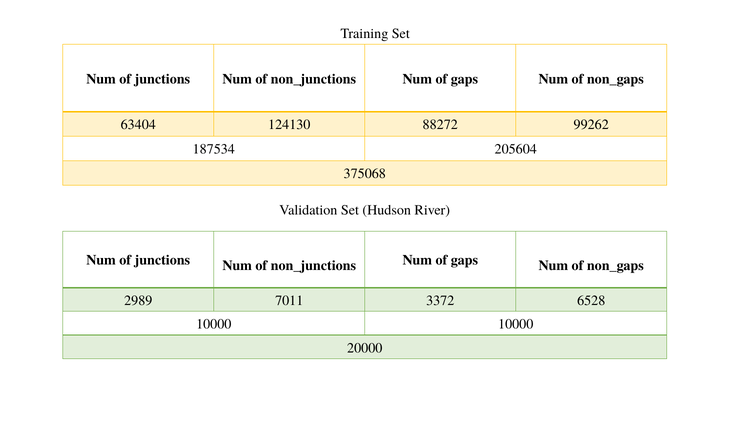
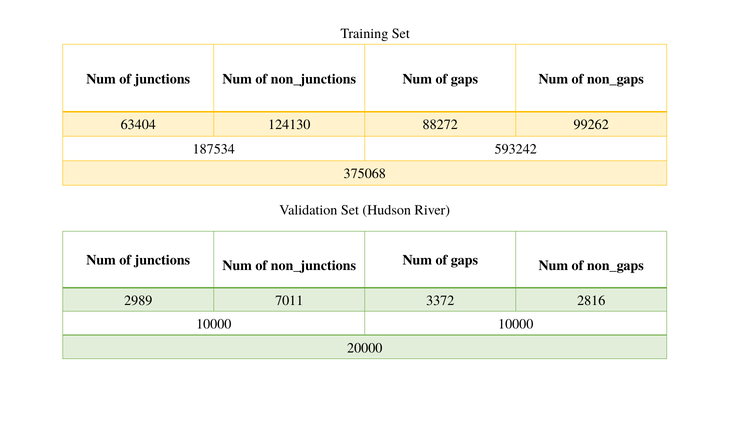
205604: 205604 -> 593242 (516, 149)
6528: 6528 -> 2816 (591, 301)
